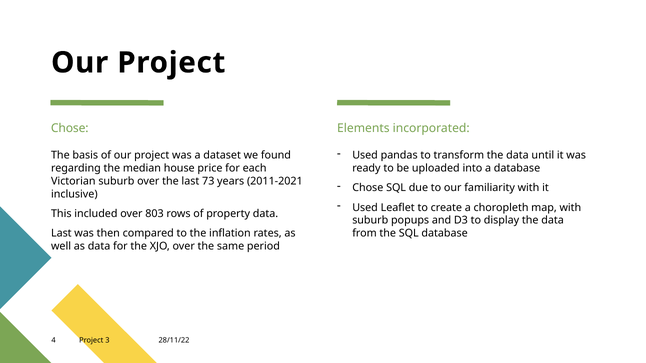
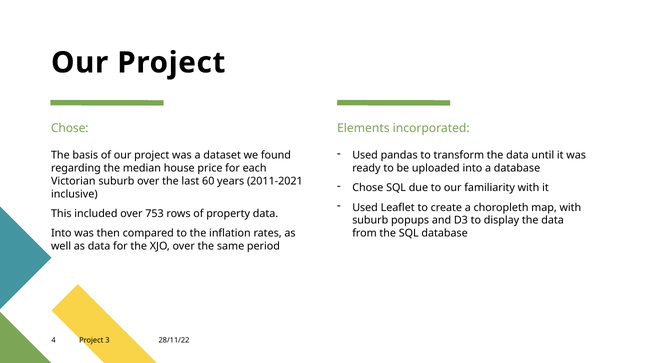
73: 73 -> 60 (208, 181)
803: 803 -> 753 (155, 214)
Last: Last -> Into (61, 233)
